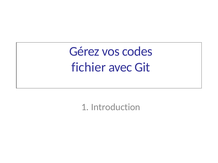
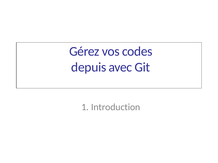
fichier: fichier -> depuis (89, 67)
